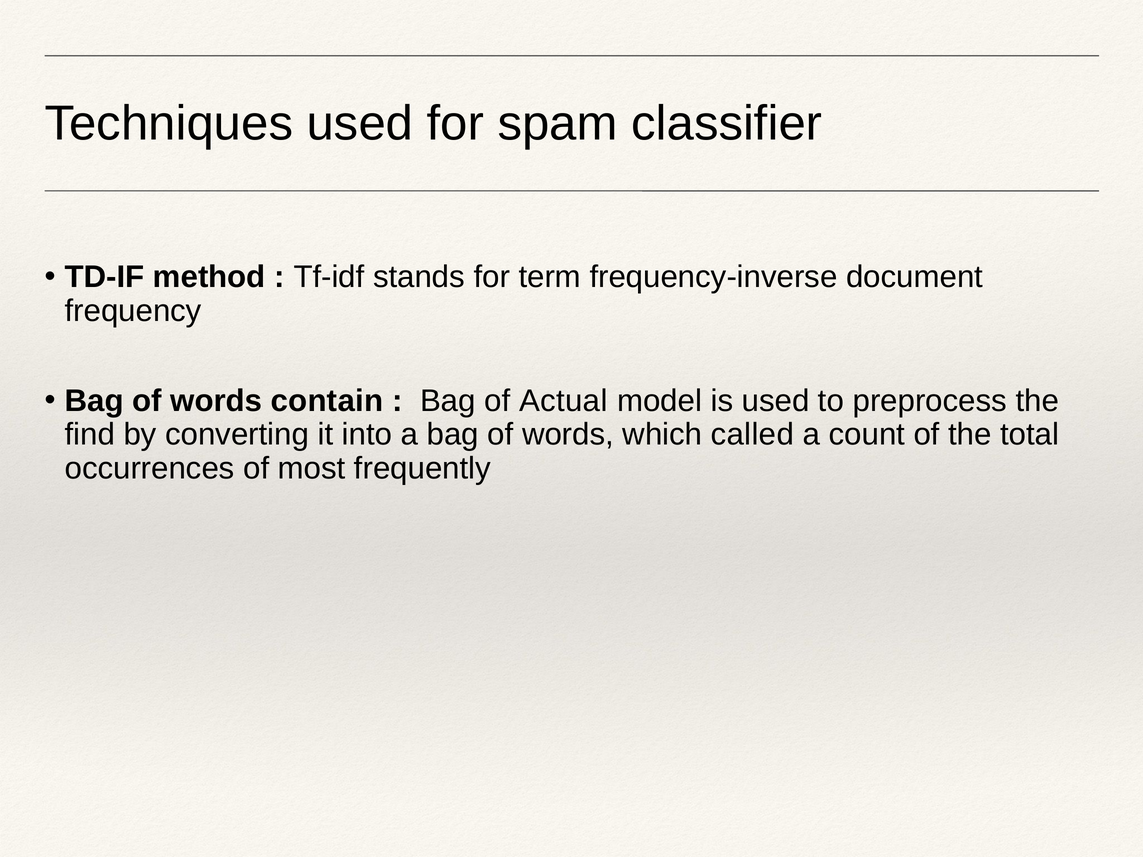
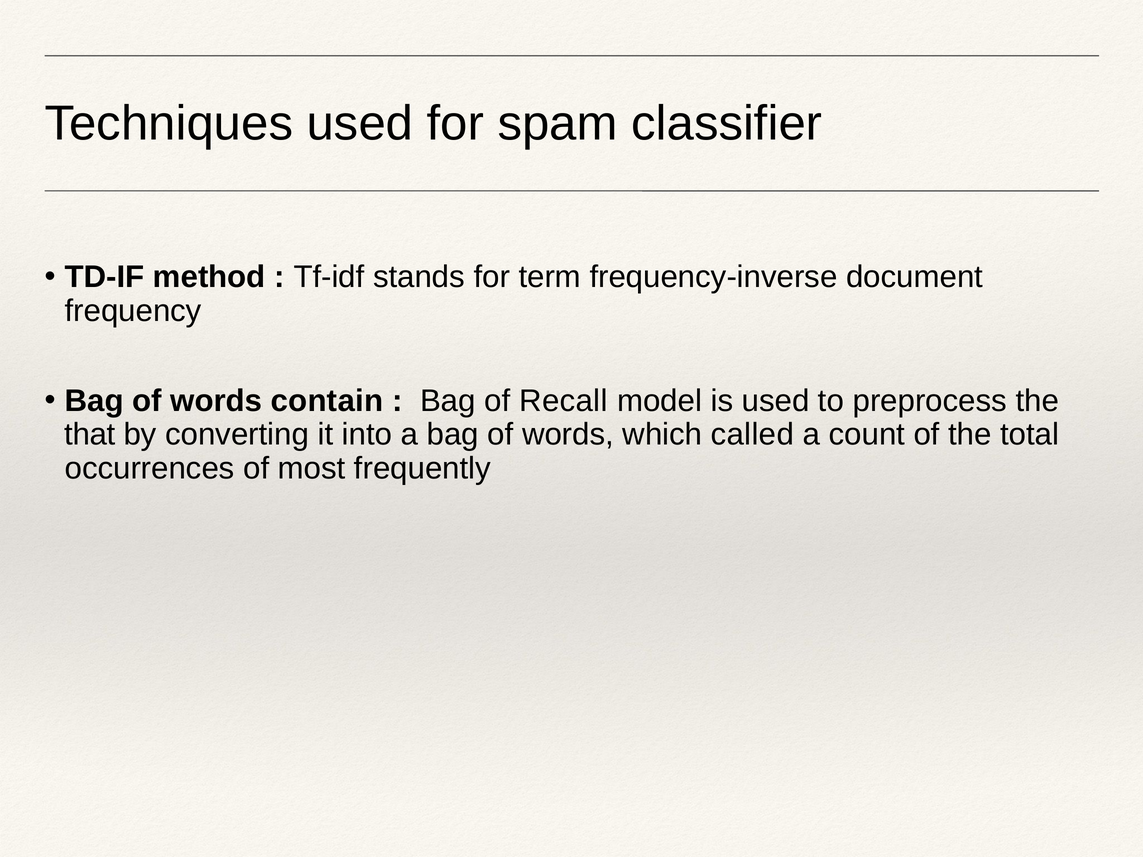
Actual: Actual -> Recall (563, 401)
find: find -> that (90, 435)
